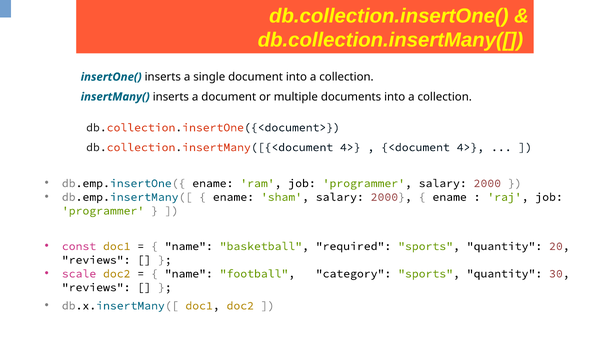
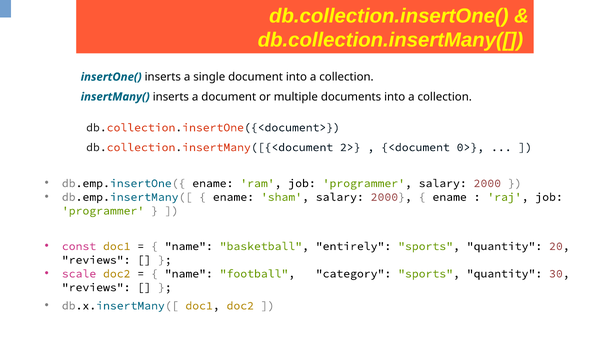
db.collection.insertMany([{<document 4>: 4> -> 2> (350, 147)
<document 4>: 4> -> 0> (470, 147)
required: required -> entirely (354, 246)
